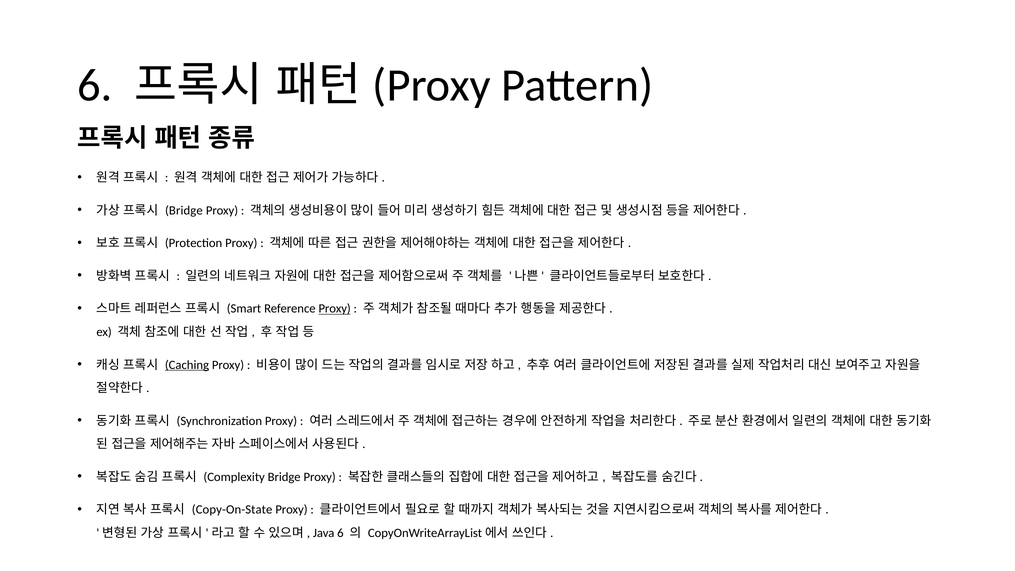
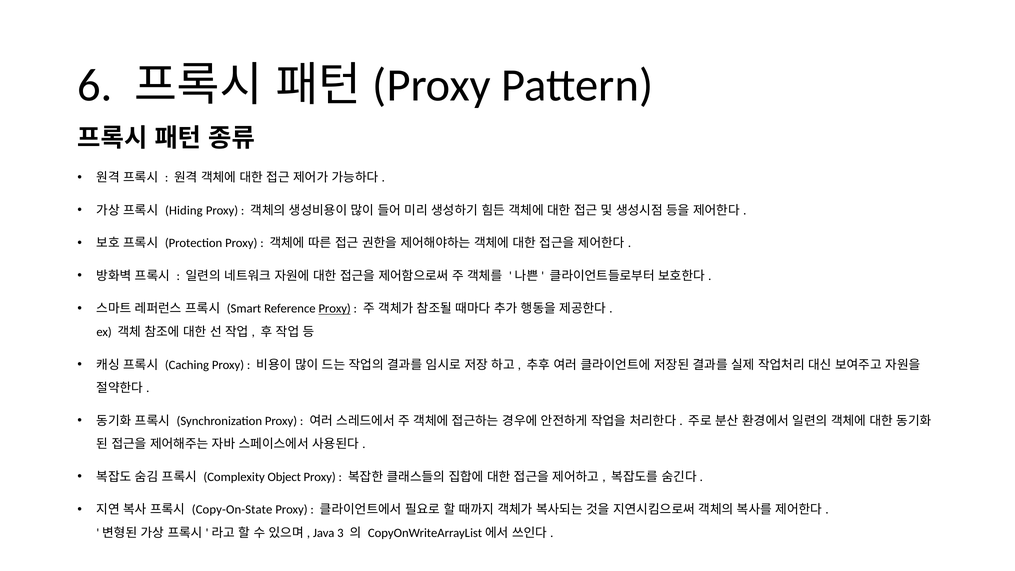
Bridge: Bridge -> Hiding (184, 210)
Caching underline: present -> none (187, 365)
Complexity Bridge: Bridge -> Object (284, 477)
Java 6: 6 -> 3 (340, 533)
